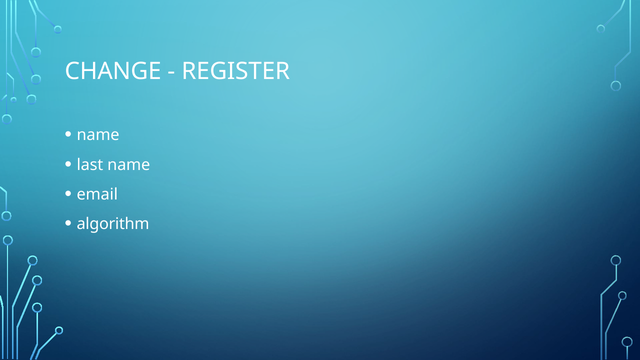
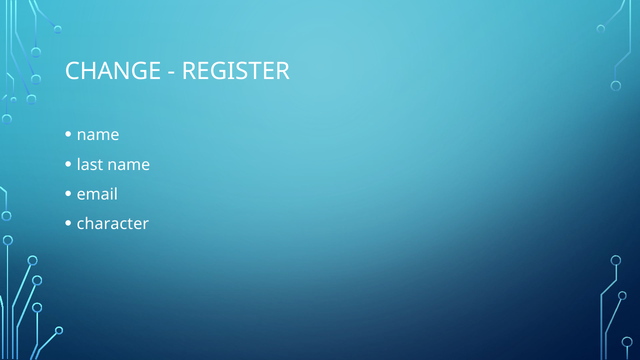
algorithm: algorithm -> character (113, 224)
